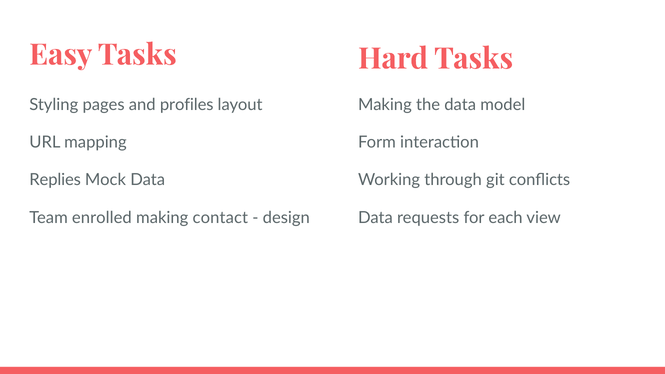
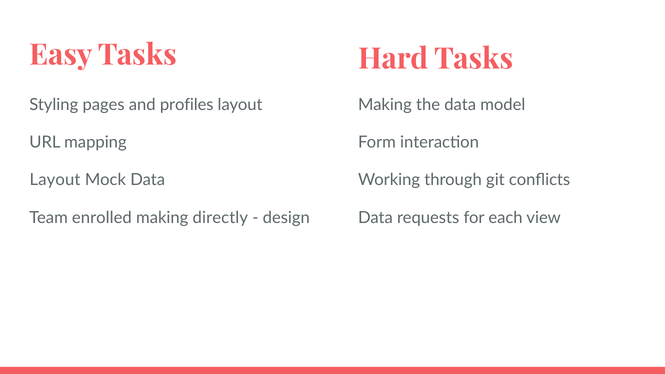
Replies: Replies -> Layout (55, 180)
contact: contact -> directly (220, 218)
